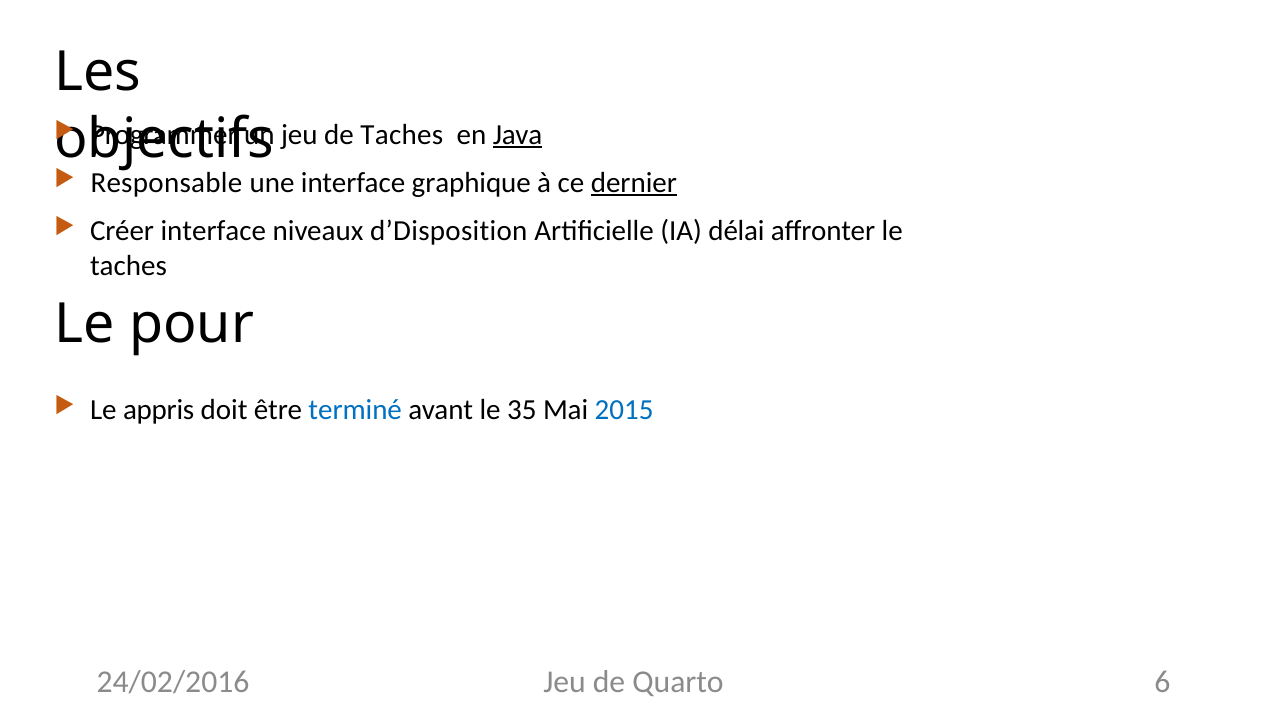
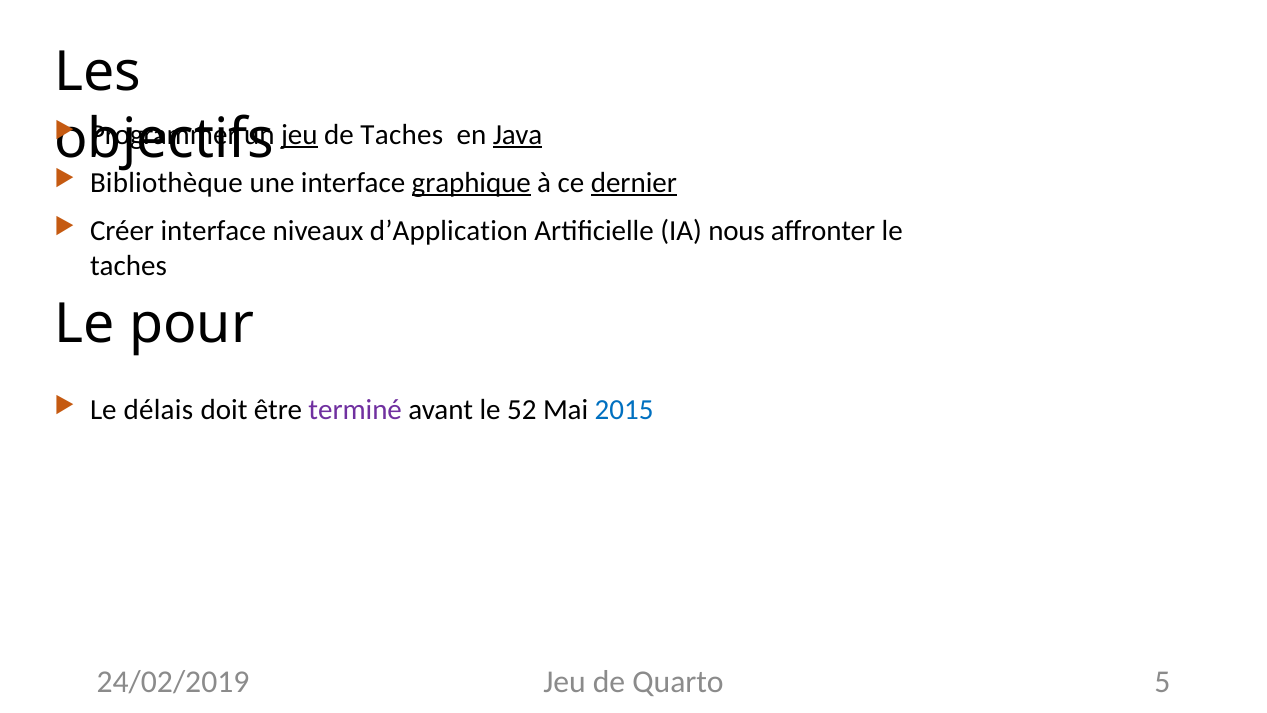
jeu underline: none -> present (299, 135)
Responsable: Responsable -> Bibliothèque (166, 183)
graphique underline: none -> present (471, 183)
d’Disposition: d’Disposition -> d’Application (449, 231)
délai: délai -> nous (737, 231)
appris: appris -> délais (158, 409)
terminé colour: blue -> purple (355, 409)
35: 35 -> 52 (522, 409)
24/02/2016: 24/02/2016 -> 24/02/2019 (173, 682)
6: 6 -> 5 (1162, 681)
